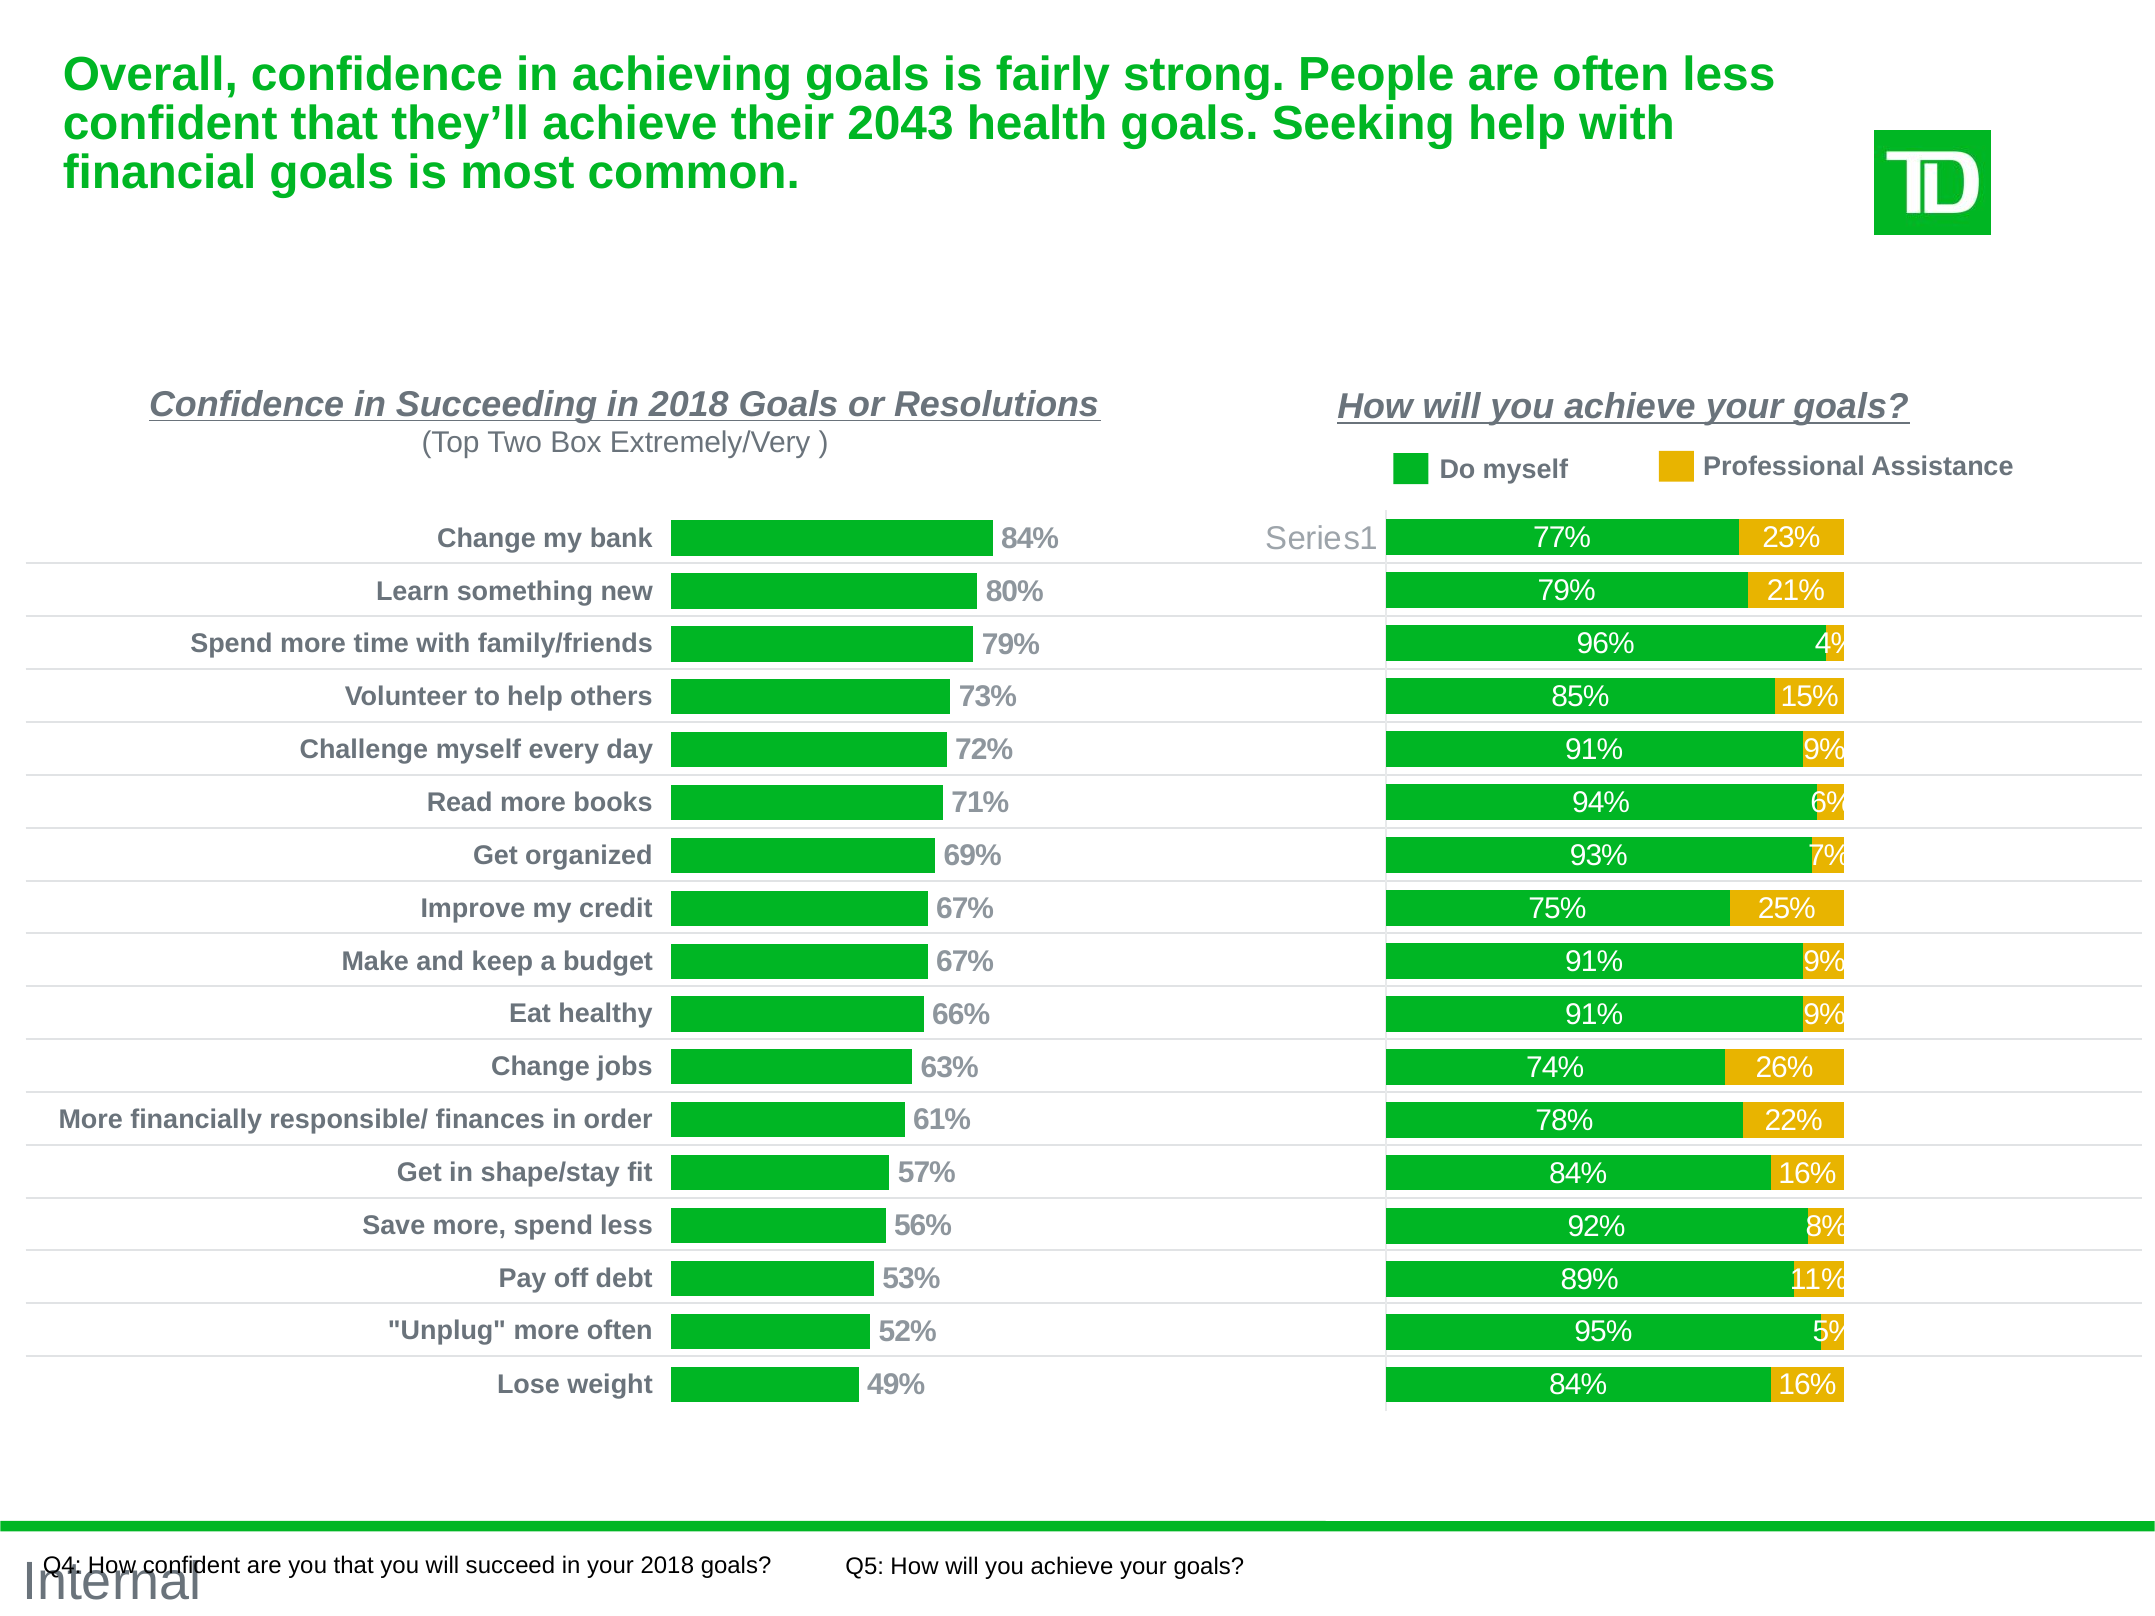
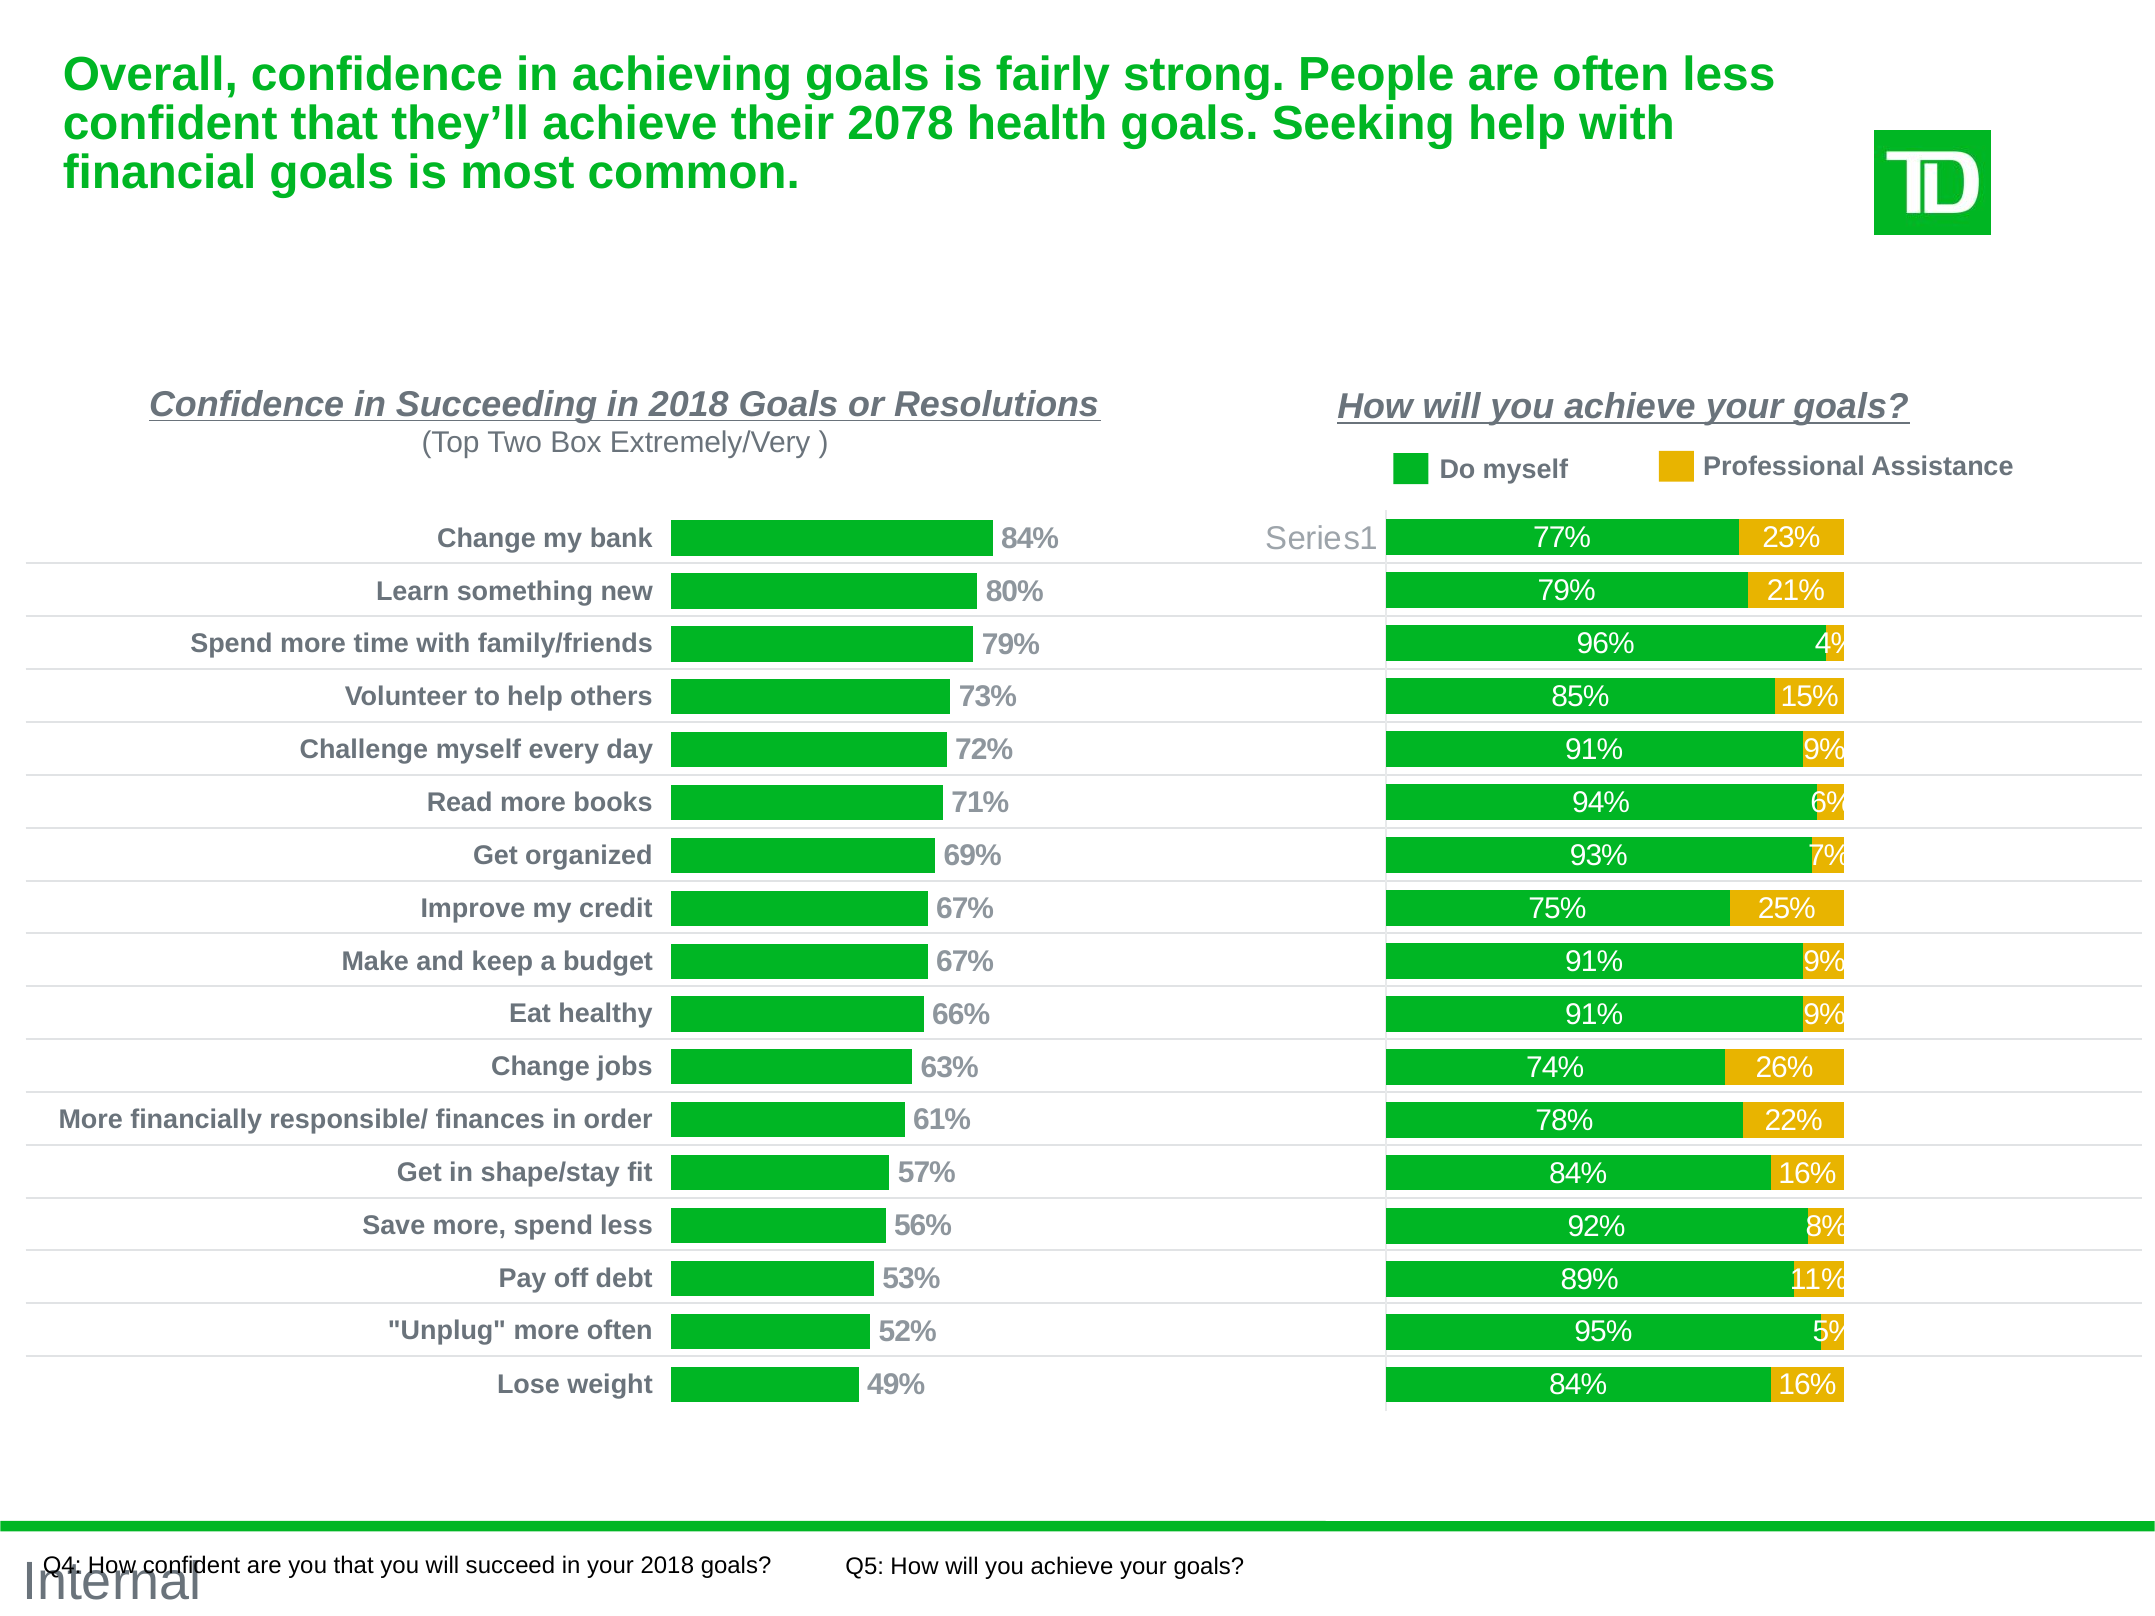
2043: 2043 -> 2078 (900, 124)
